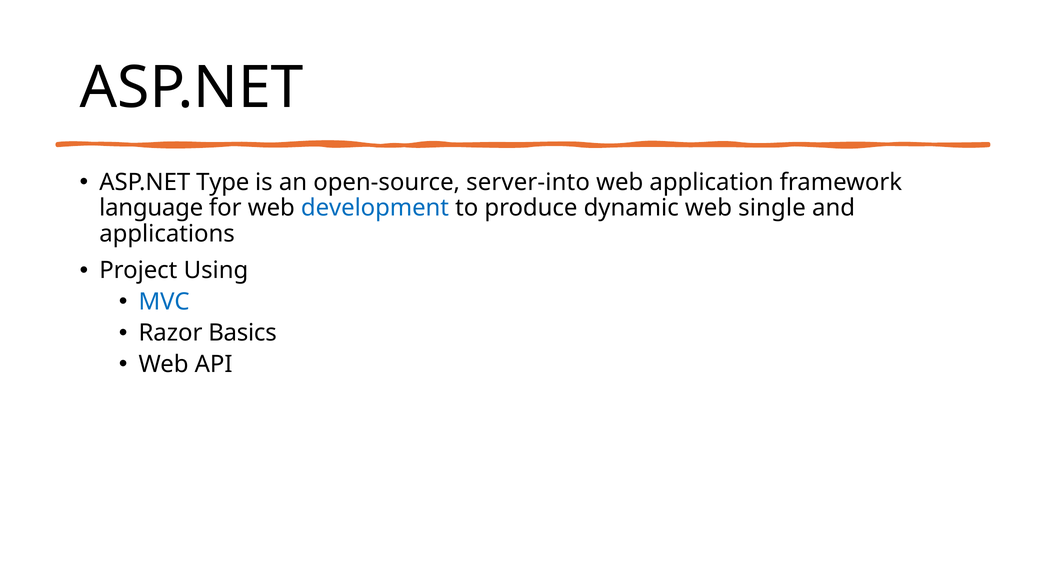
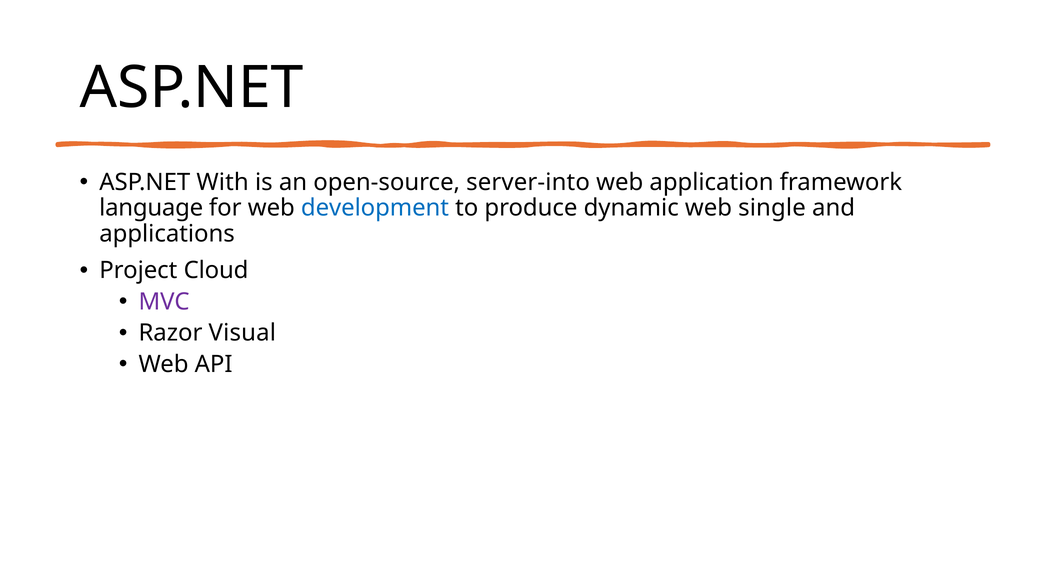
Type: Type -> With (223, 182)
Using: Using -> Cloud (216, 271)
MVC colour: blue -> purple (164, 302)
Basics: Basics -> Visual (242, 333)
